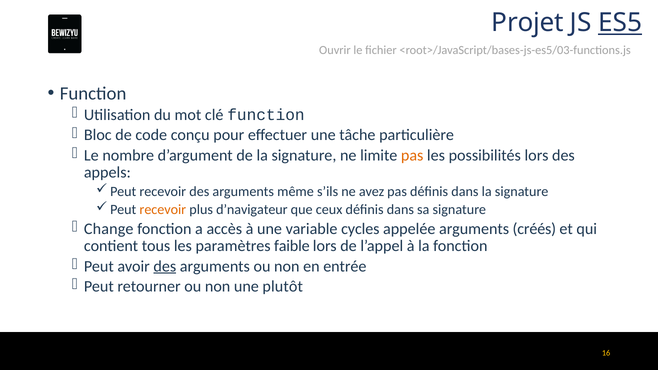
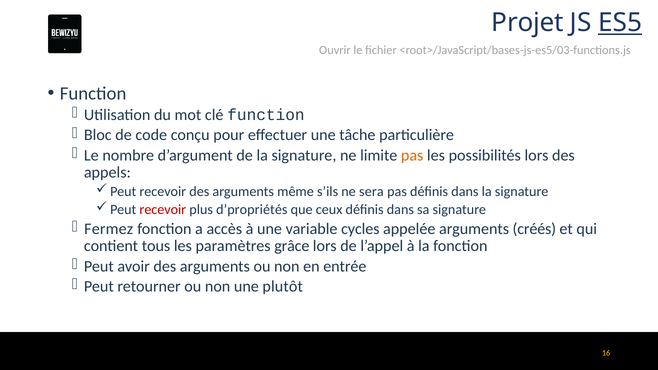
avez: avez -> sera (371, 192)
recevoir colour: orange -> red (163, 210)
d’navigateur: d’navigateur -> d’propriétés (252, 210)
Change: Change -> Fermez (109, 229)
faible: faible -> grâce (292, 246)
des underline: present -> none (165, 266)
